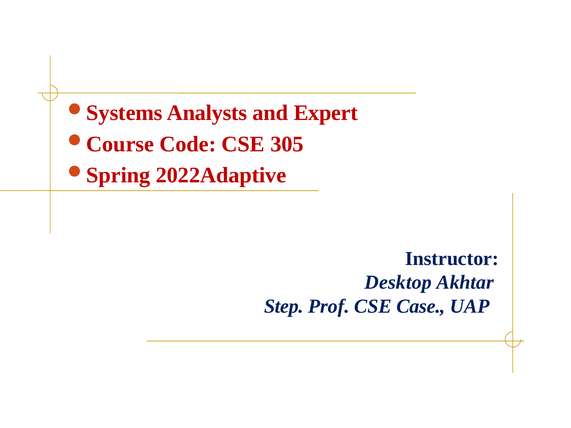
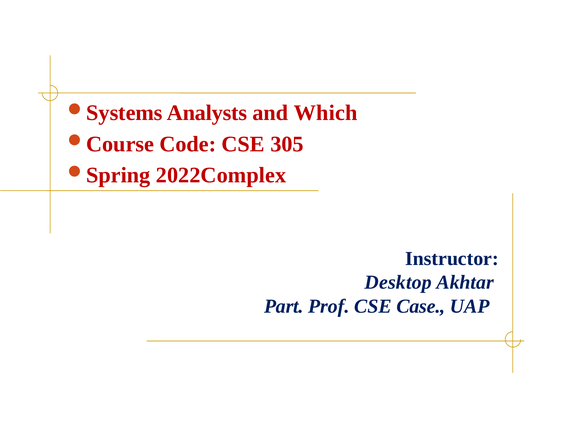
Expert: Expert -> Which (326, 113)
2022Adaptive: 2022Adaptive -> 2022Complex (221, 175)
Step: Step -> Part (284, 306)
